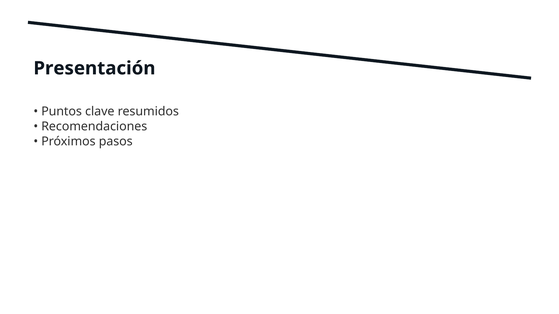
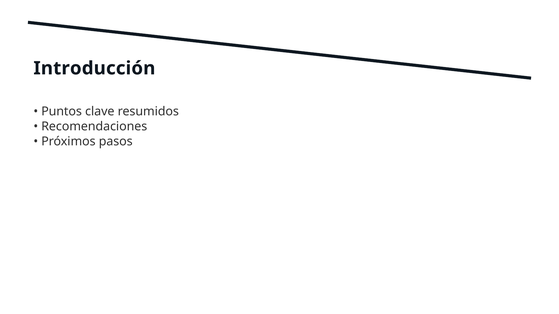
Presentación: Presentación -> Introducción (94, 68)
